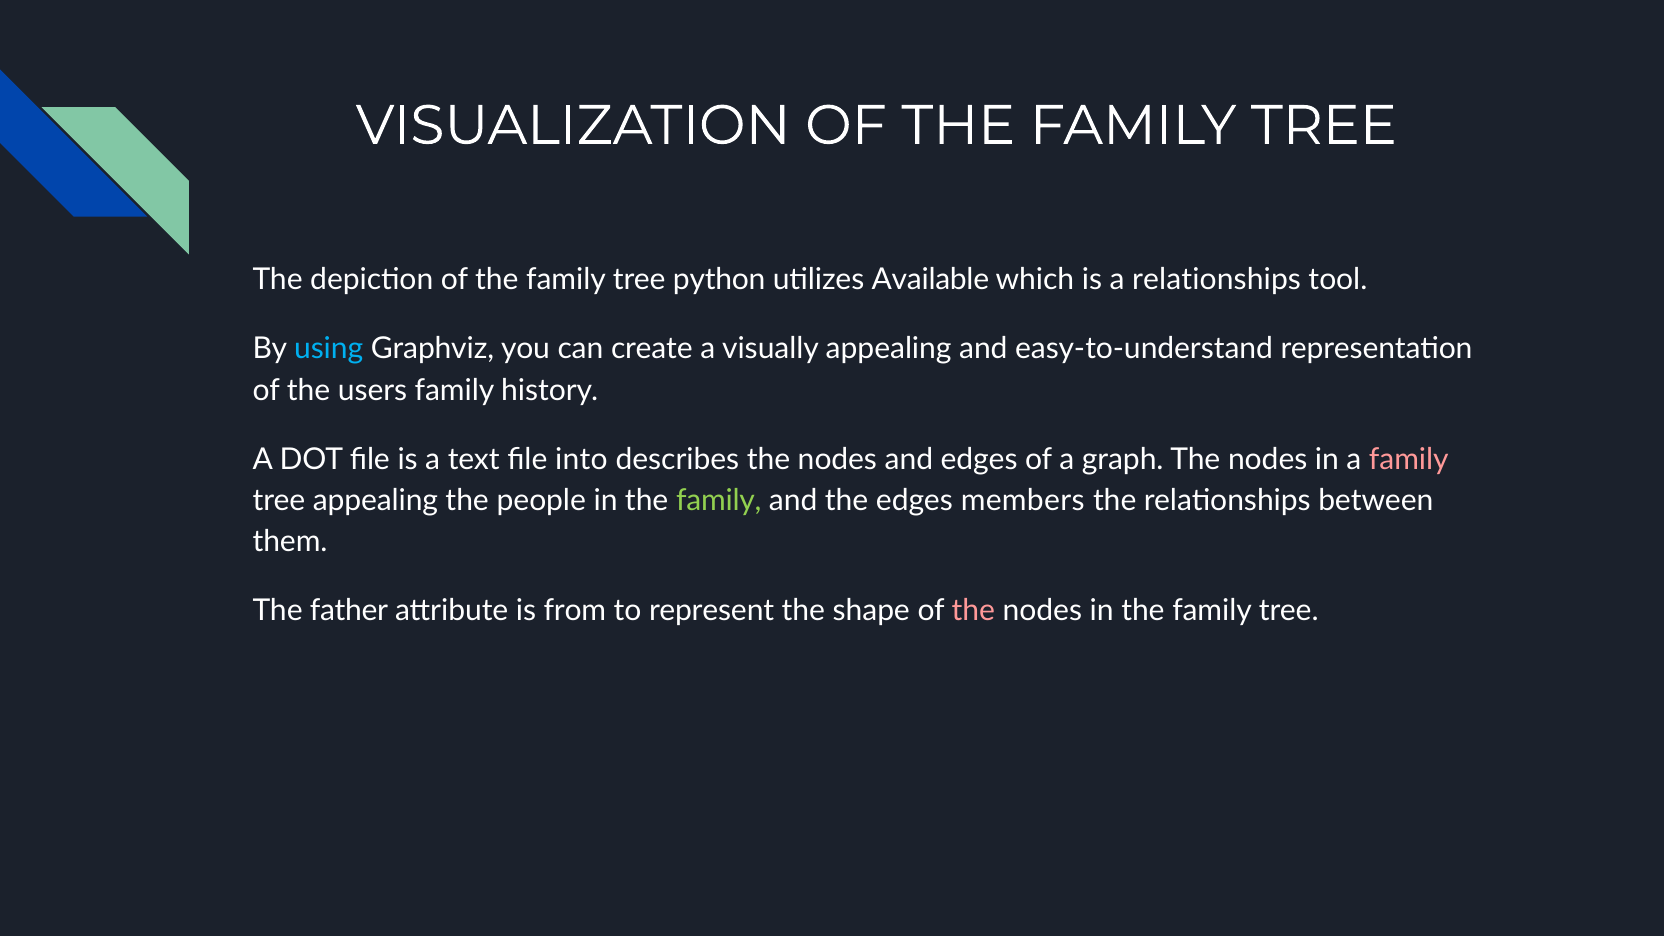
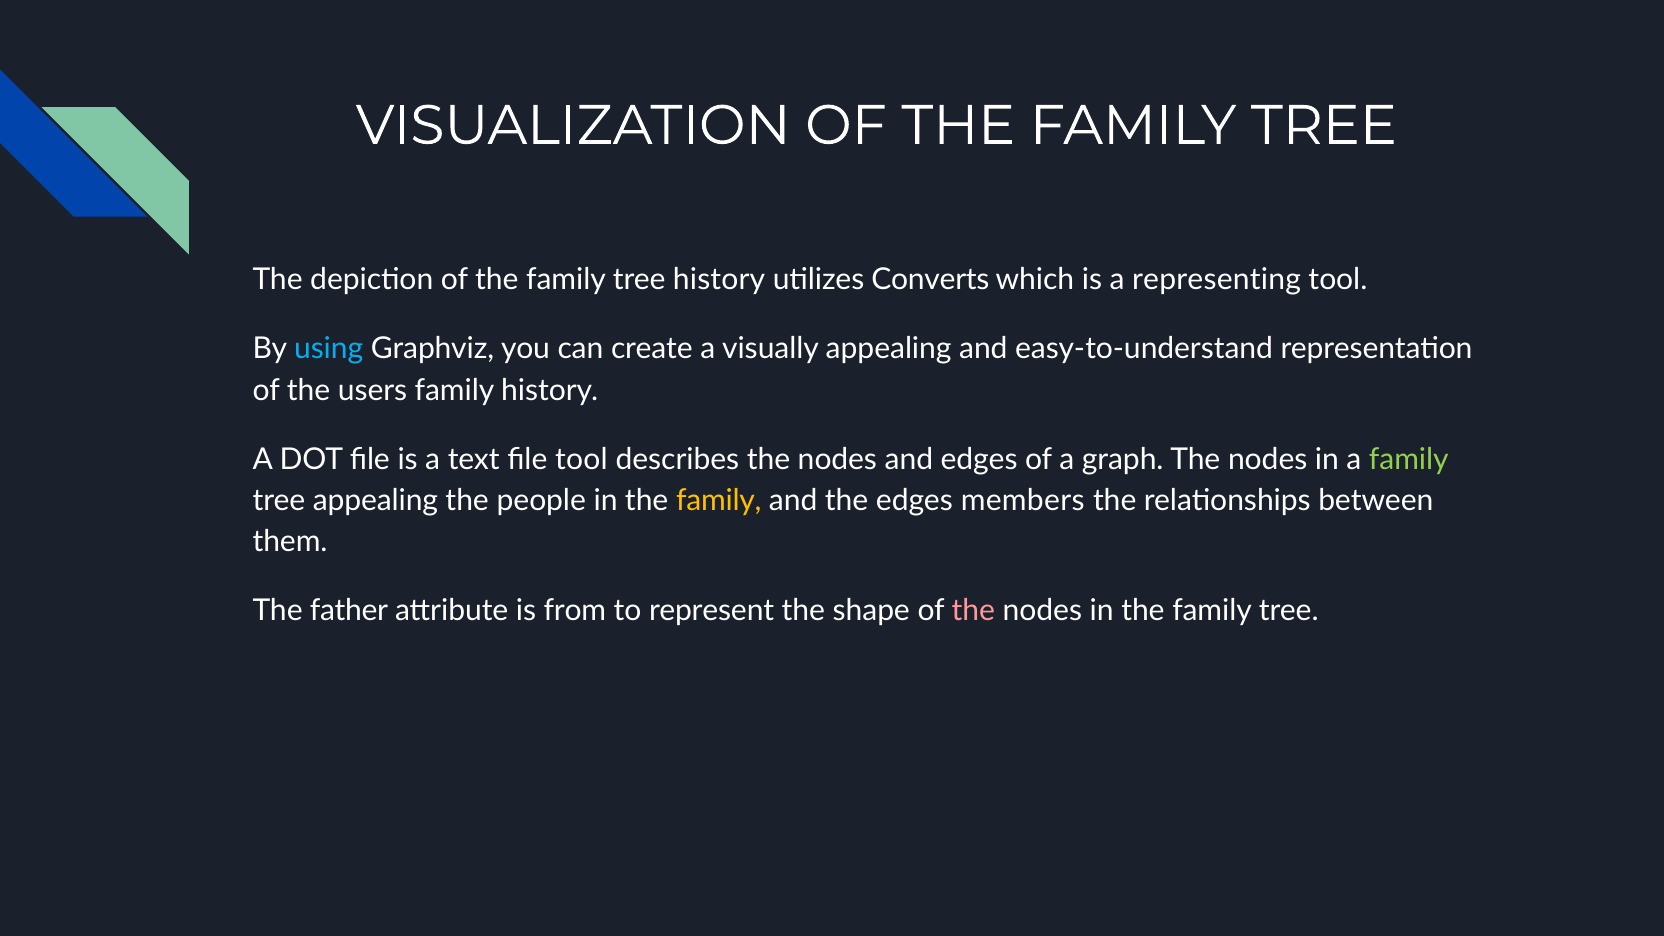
tree python: python -> history (719, 280)
Available: Available -> Converts (930, 280)
a relationships: relationships -> representing (1216, 280)
file into: into -> tool (581, 459)
family colour: pink -> light green (1409, 459)
family colour: light green -> yellow (719, 501)
